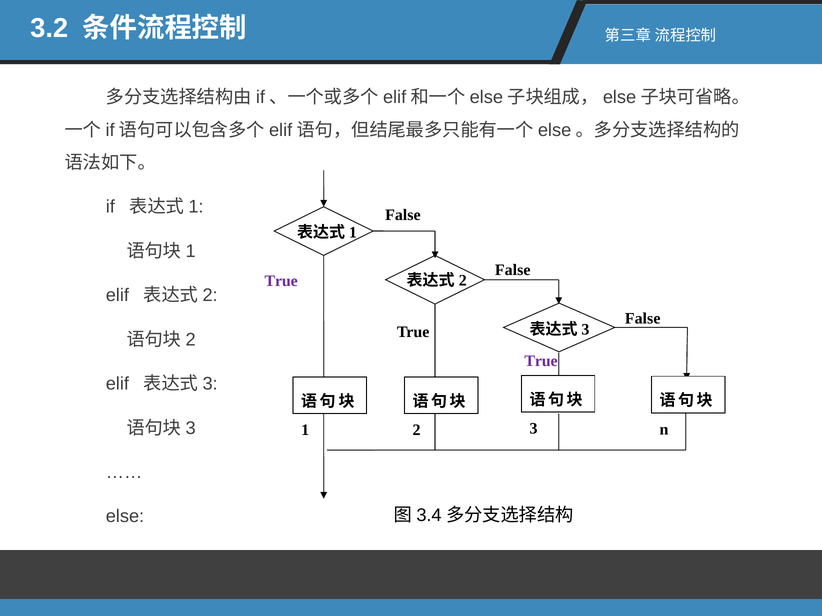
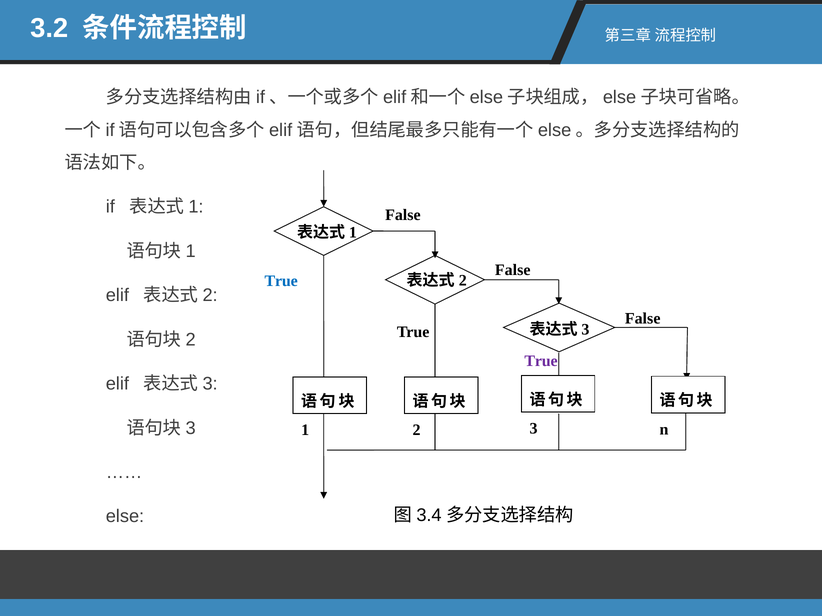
True colour: purple -> blue (281, 281)
